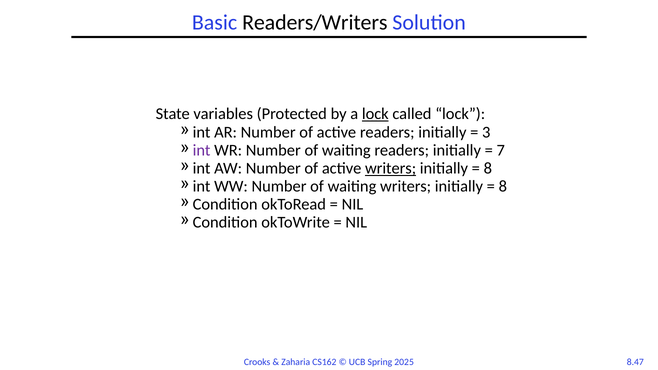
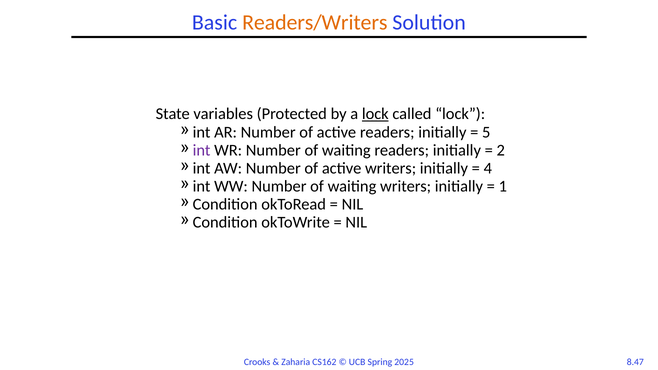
Readers/Writers colour: black -> orange (315, 22)
3: 3 -> 5 (486, 132)
7: 7 -> 2 (501, 150)
writers underline: present -> none (391, 168)
8: 8 -> 4 (488, 168)
8: 8 -> 1 (503, 186)
